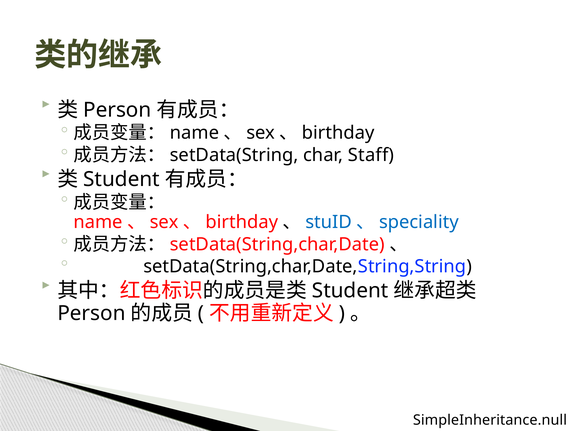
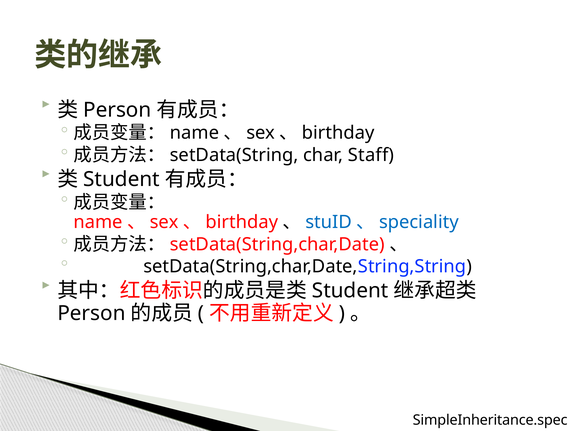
SimpleInheritance.null: SimpleInheritance.null -> SimpleInheritance.spec (490, 420)
